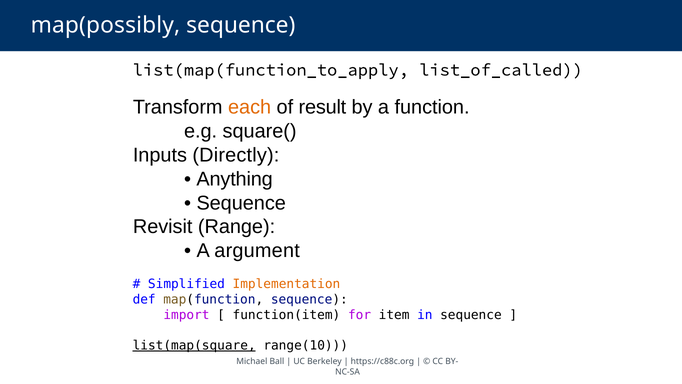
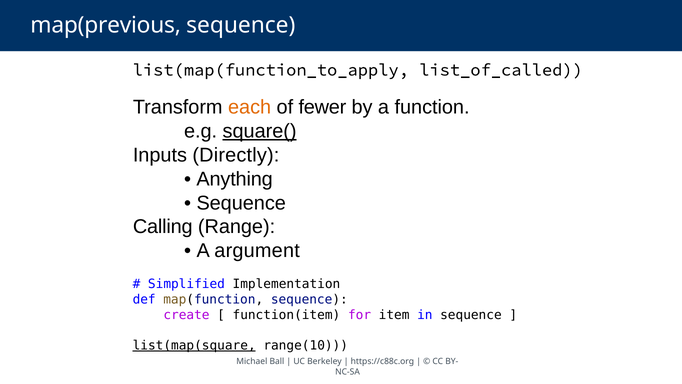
map(possibly: map(possibly -> map(previous (106, 25)
result: result -> fewer (322, 107)
square( underline: none -> present (260, 131)
Revisit: Revisit -> Calling (163, 227)
Implementation colour: orange -> black (286, 284)
import: import -> create (186, 315)
